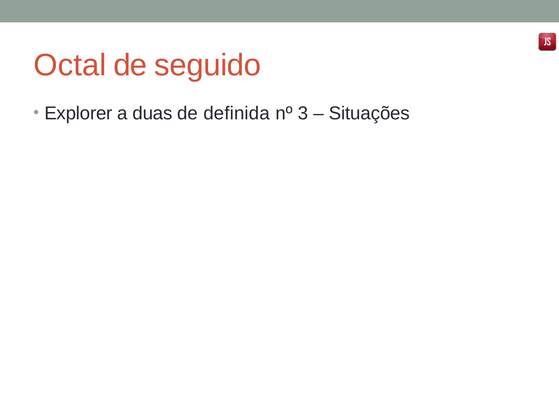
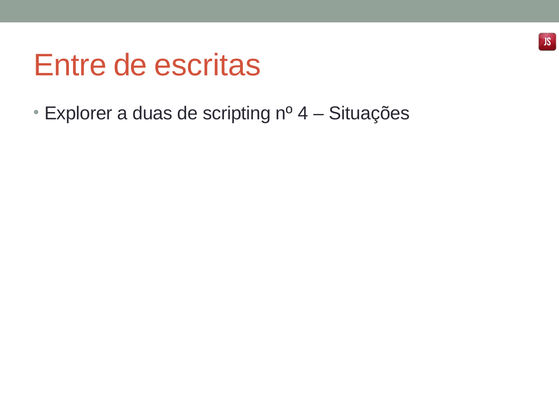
Octal: Octal -> Entre (70, 65)
seguido: seguido -> escritas (208, 65)
definida: definida -> scripting (237, 113)
3: 3 -> 4 (303, 113)
